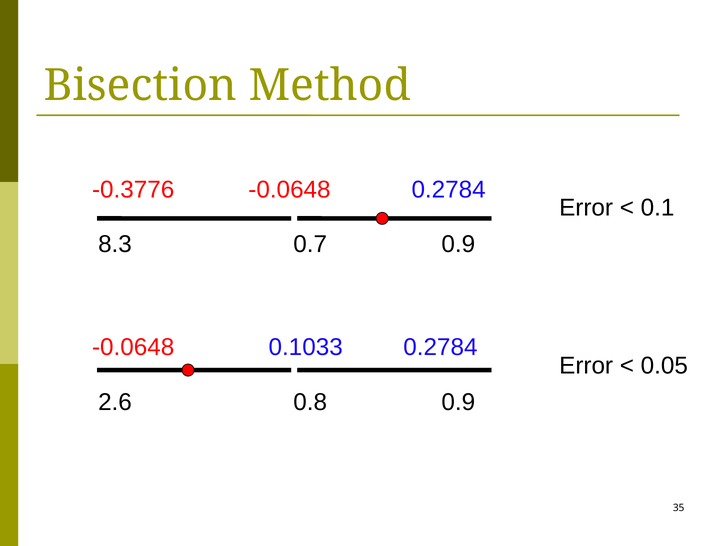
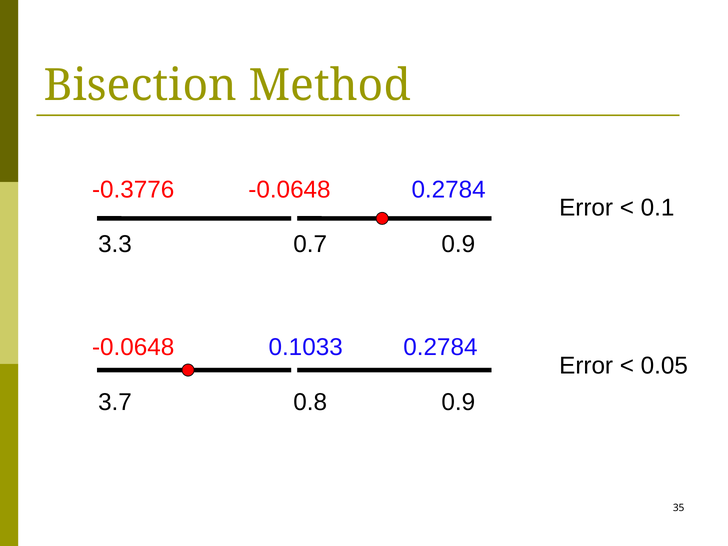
8.3: 8.3 -> 3.3 (115, 244)
2.6: 2.6 -> 3.7 (115, 402)
